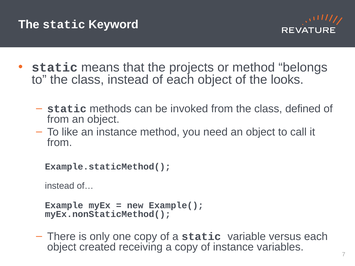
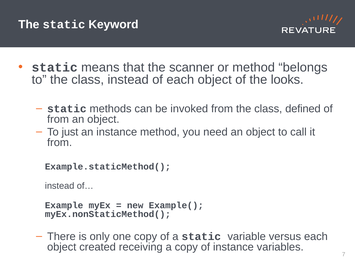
projects: projects -> scanner (192, 68)
like: like -> just (70, 132)
